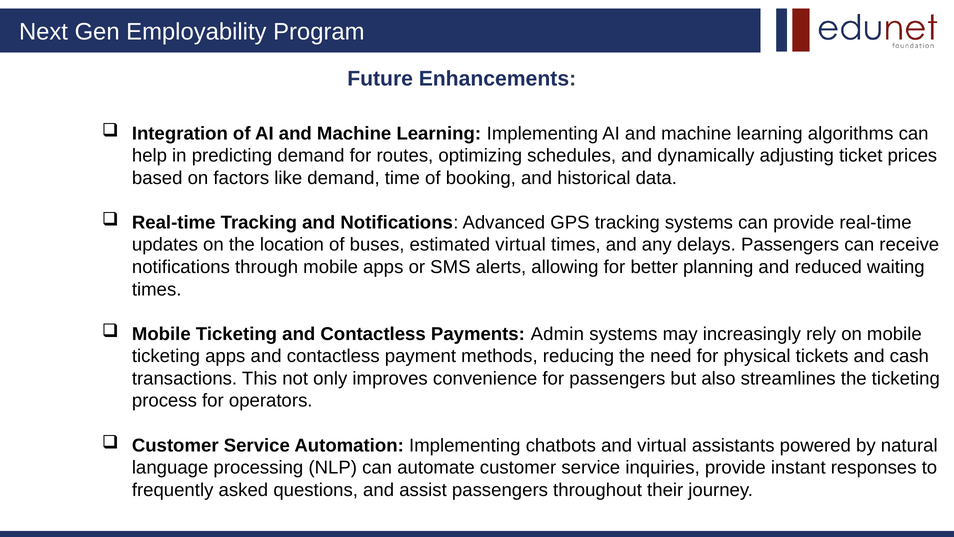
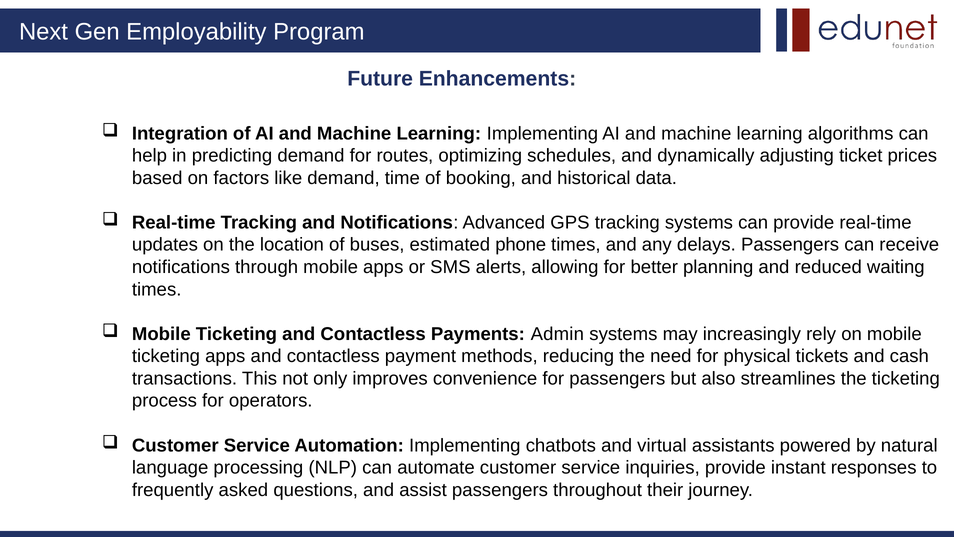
estimated virtual: virtual -> phone (521, 245)
